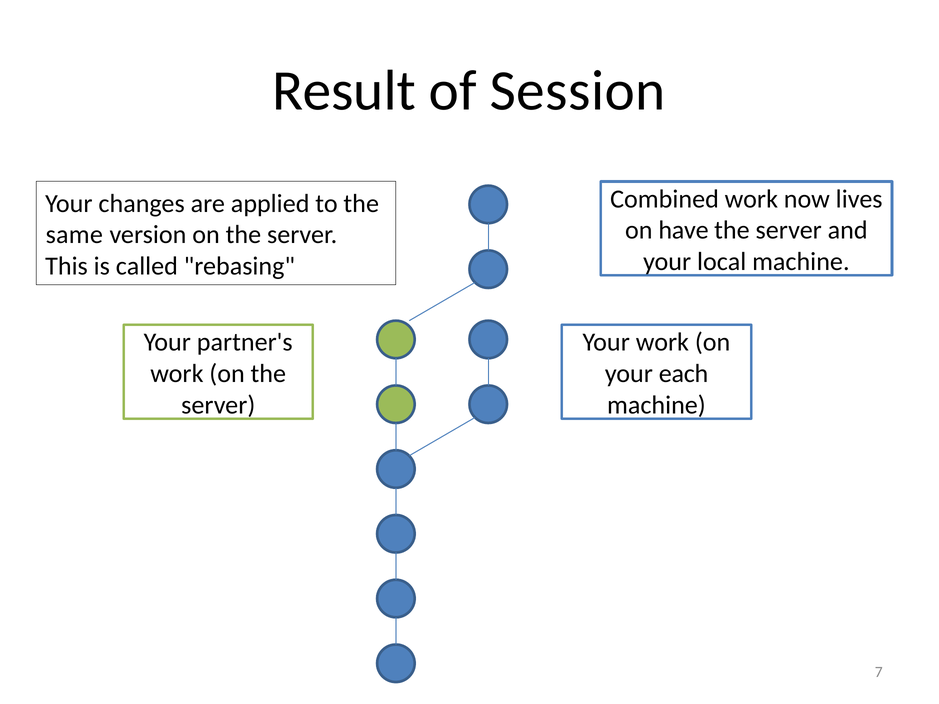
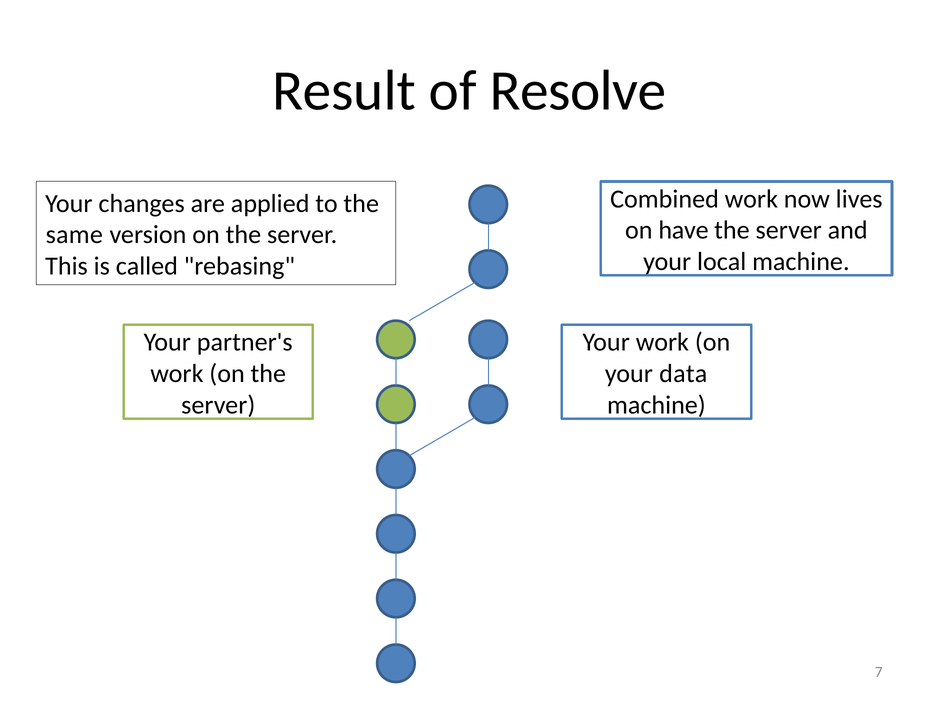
Session: Session -> Resolve (578, 91)
each: each -> data (683, 374)
